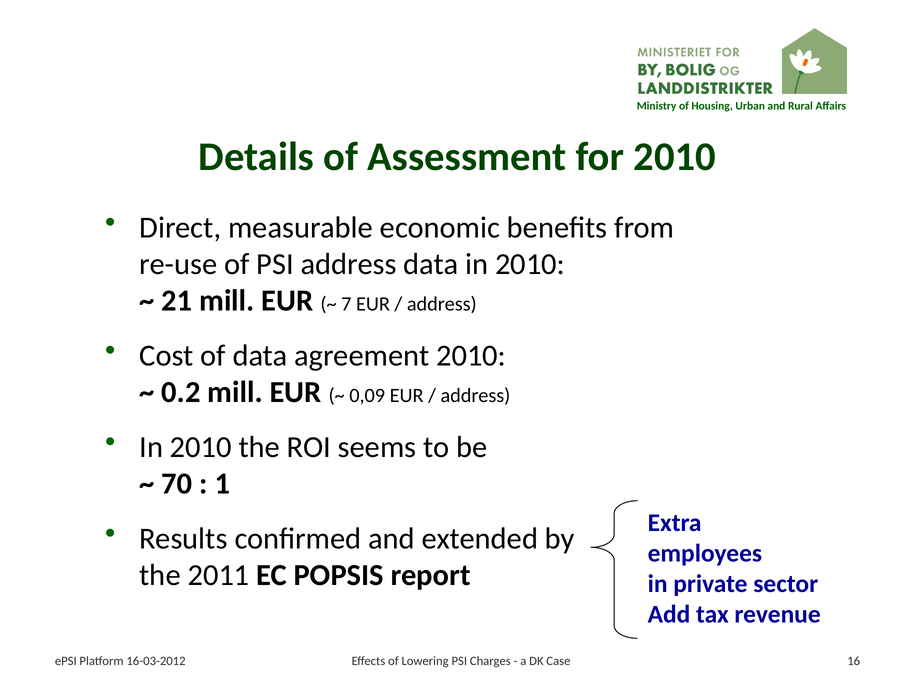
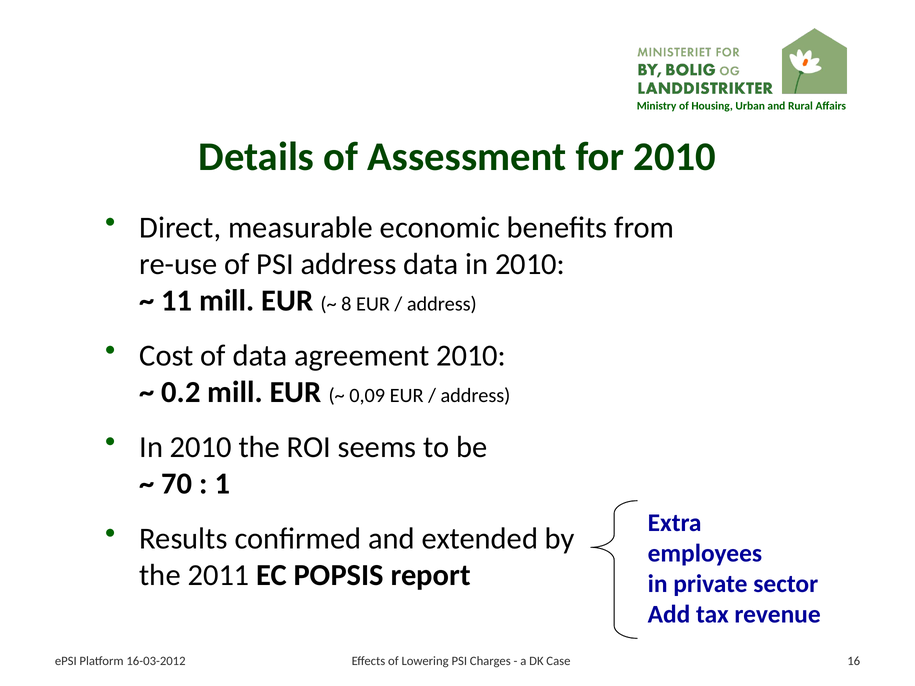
21: 21 -> 11 (177, 301)
7: 7 -> 8 (346, 304)
